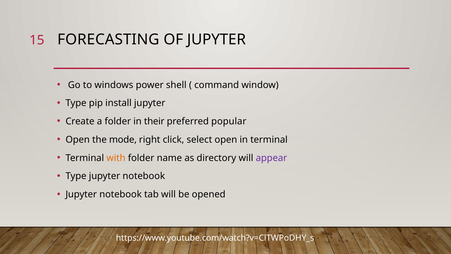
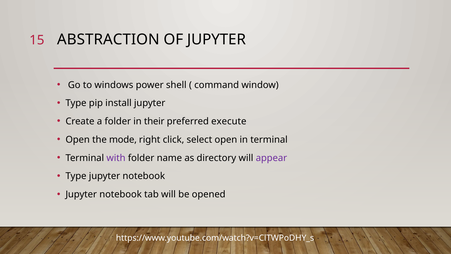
FORECASTING: FORECASTING -> ABSTRACTION (108, 39)
popular: popular -> execute (229, 121)
with colour: orange -> purple (116, 158)
